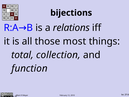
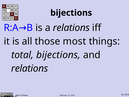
total collection: collection -> bijections (58, 55)
function: function -> relations (30, 68)
